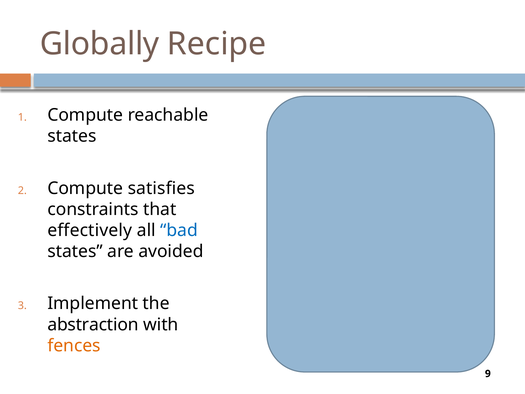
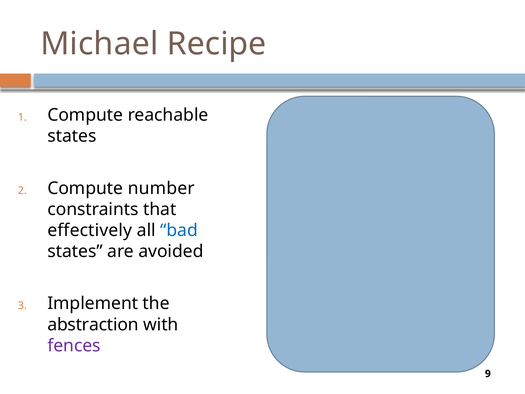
Globally: Globally -> Michael (99, 44)
satisfies: satisfies -> number (161, 188)
fences colour: orange -> purple (74, 345)
